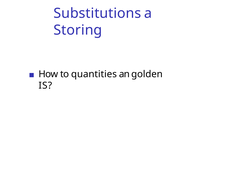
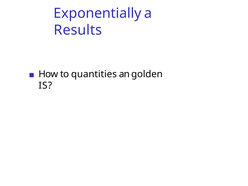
Substitutions: Substitutions -> Exponentially (97, 13)
Storing: Storing -> Results (78, 30)
